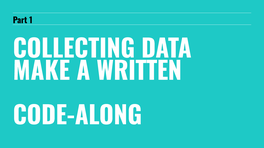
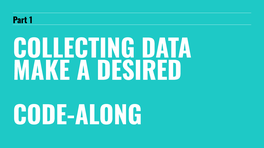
WRITTEN: WRITTEN -> DESIRED (139, 72)
